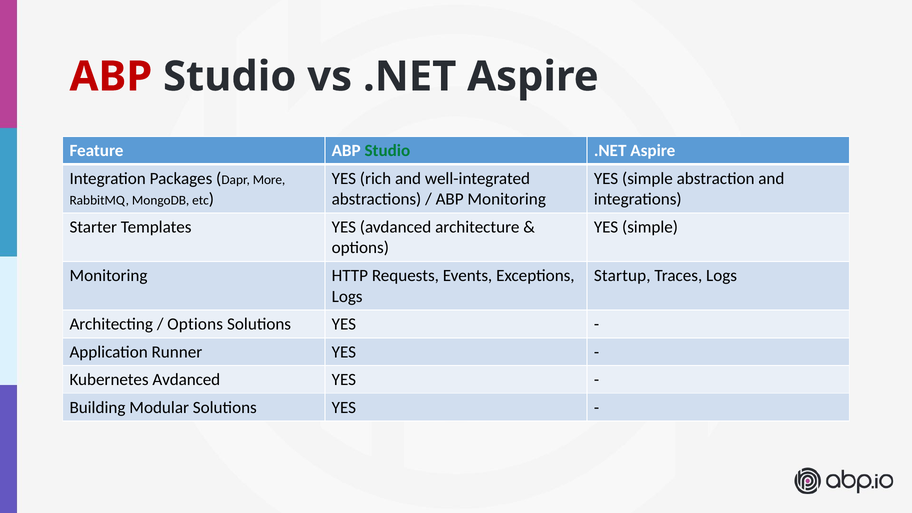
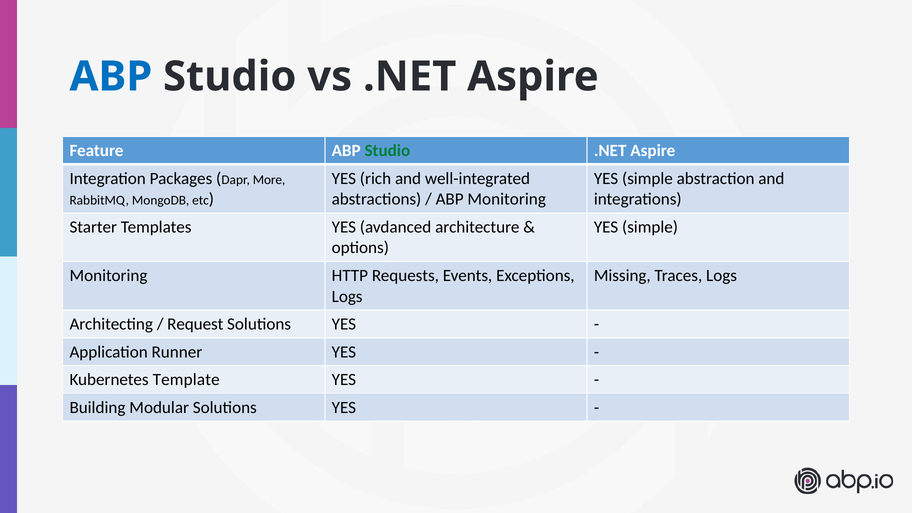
ABP colour: red -> blue (111, 77)
Startup: Startup -> Missing (622, 276)
Options: Options -> Request (195, 324)
Kubernetes Avdanced: Avdanced -> Template (186, 380)
